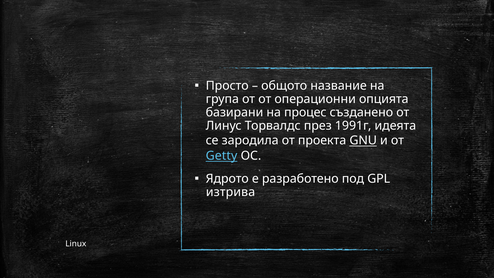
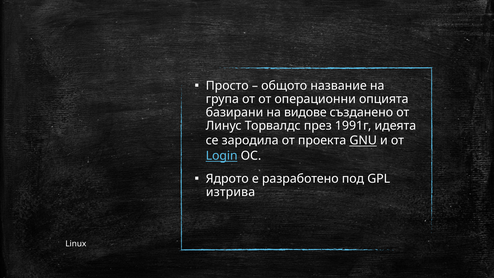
процес: процес -> видове (305, 112)
Getty: Getty -> Login (222, 156)
